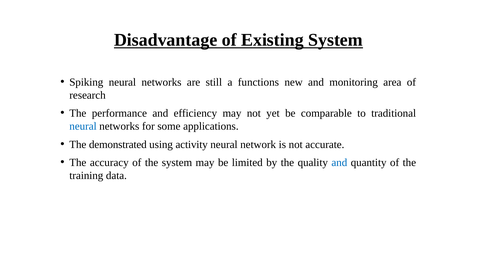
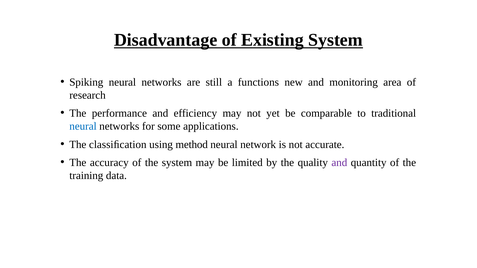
demonstrated: demonstrated -> classiﬁcation (118, 145)
activity: activity -> method (192, 145)
and colour: blue -> purple (339, 163)
